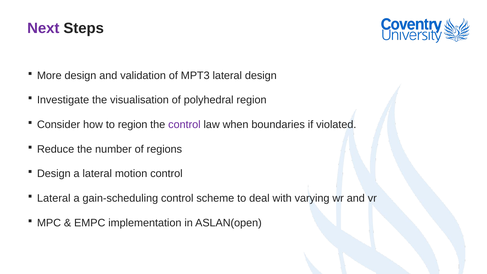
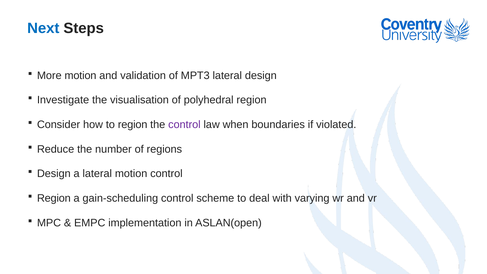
Next colour: purple -> blue (43, 28)
More design: design -> motion (80, 76)
Lateral: Lateral -> Region (54, 198)
